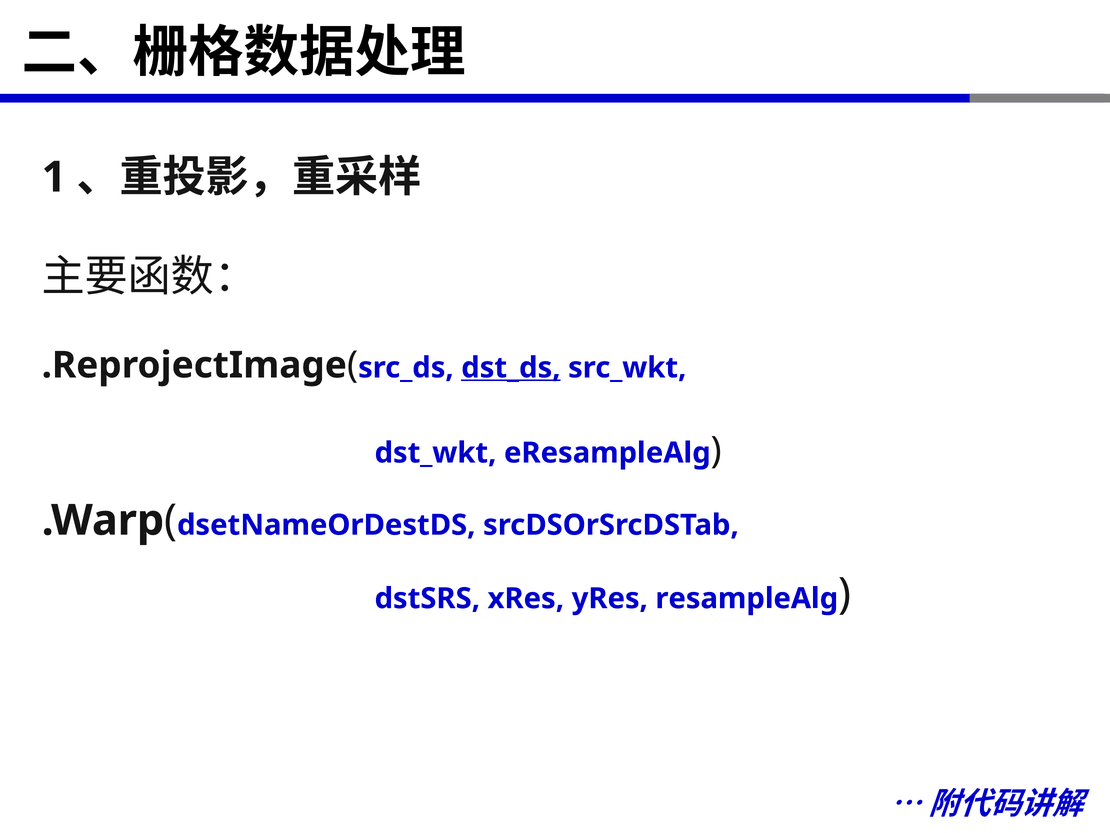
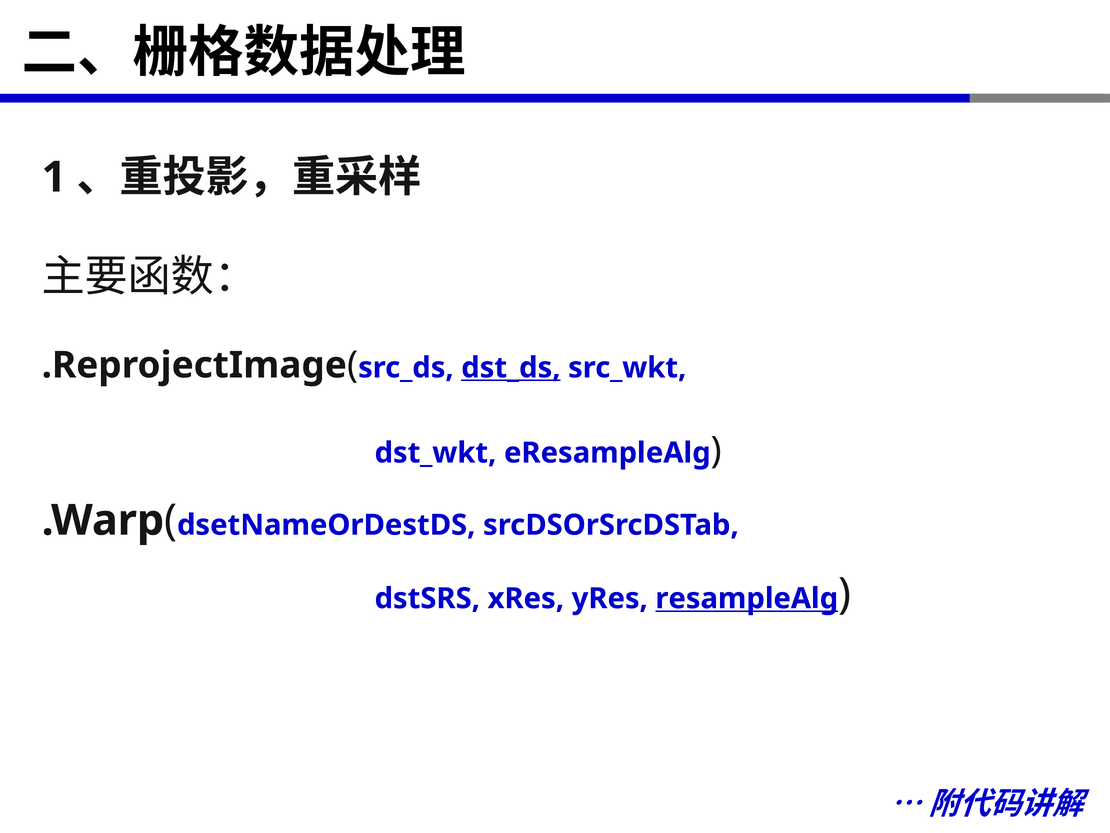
resampleAlg underline: none -> present (747, 598)
